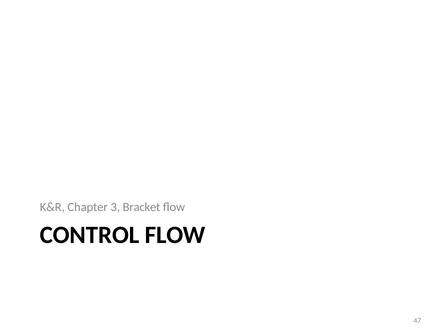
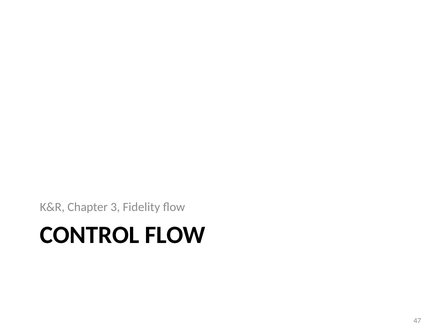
Bracket: Bracket -> Fidelity (141, 207)
